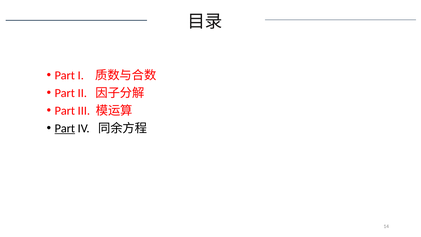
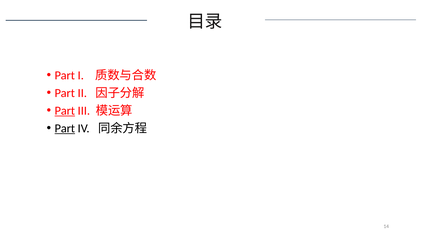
Part underline: none -> present (65, 111)
